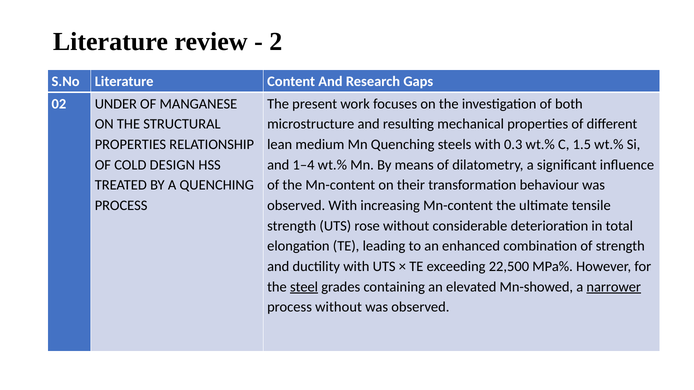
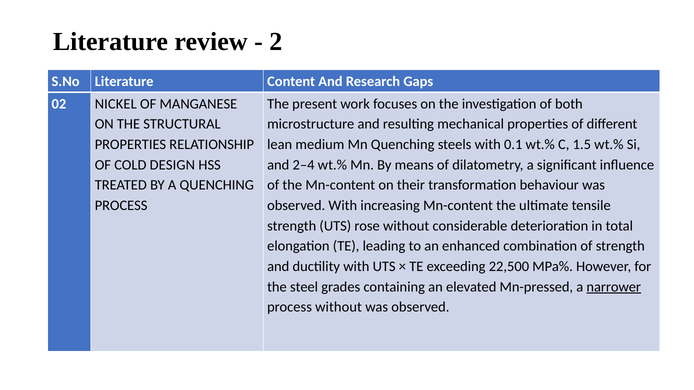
UNDER: UNDER -> NICKEL (116, 104)
0.3: 0.3 -> 0.1 (513, 145)
1–4: 1–4 -> 2–4 (304, 165)
steel underline: present -> none (304, 287)
Mn-showed: Mn-showed -> Mn-pressed (536, 287)
